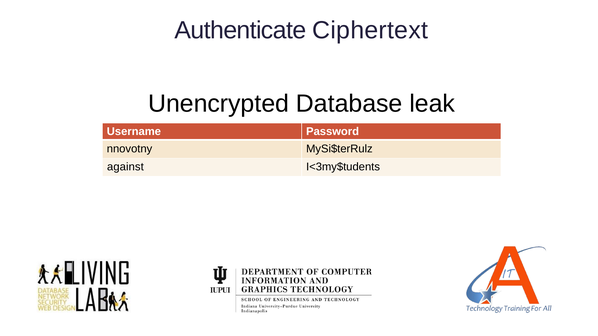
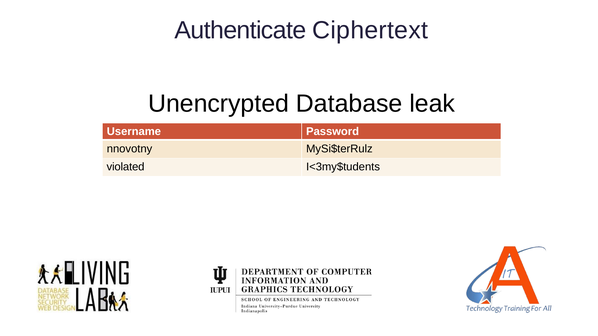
against: against -> violated (126, 167)
